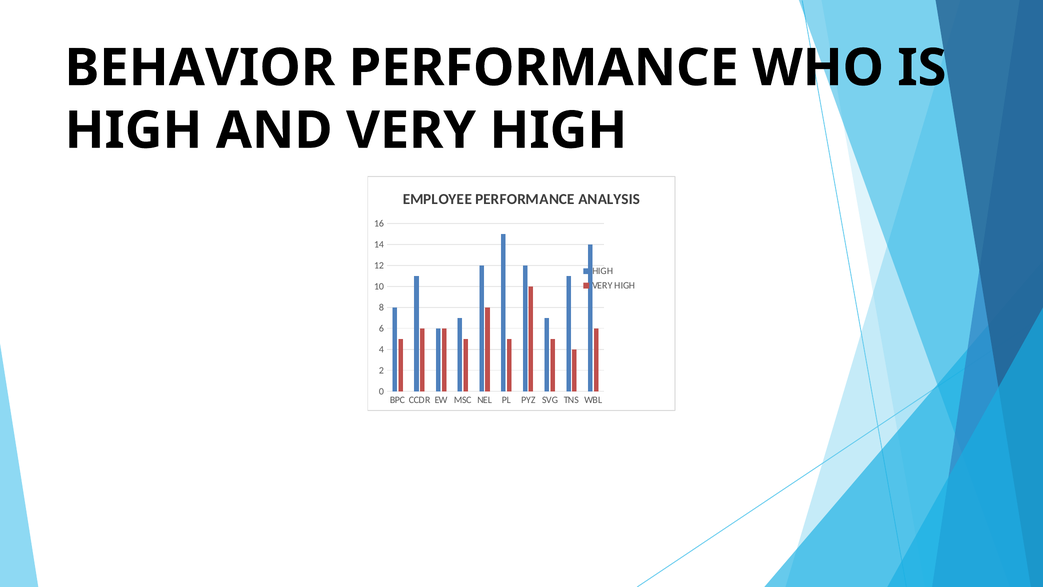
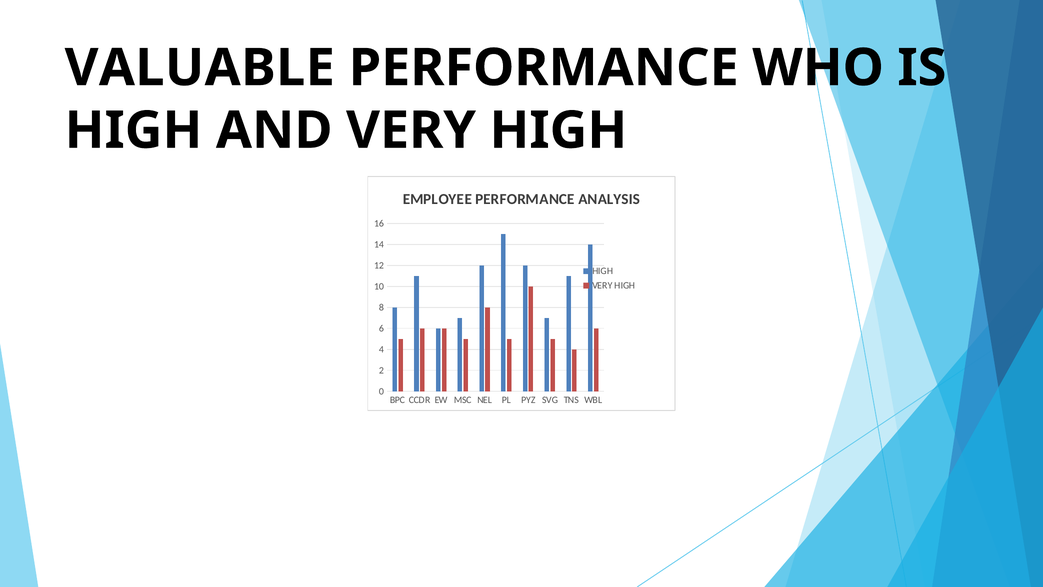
BEHAVIOR: BEHAVIOR -> VALUABLE (200, 68)
